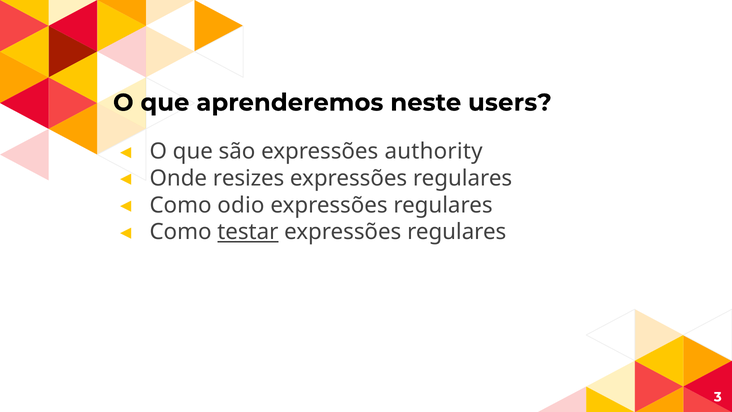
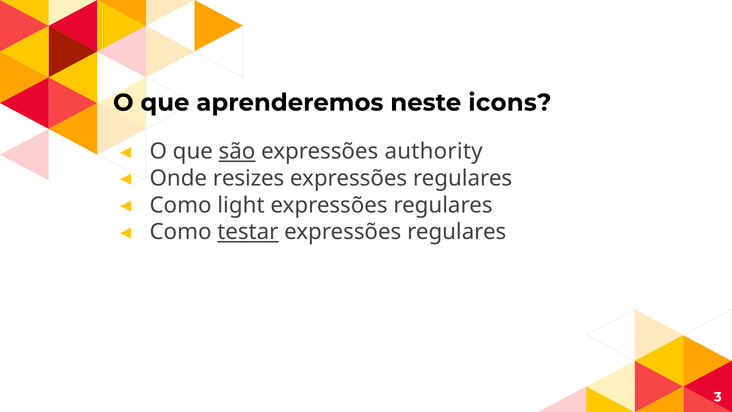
users: users -> icons (510, 103)
são underline: none -> present (237, 151)
odio: odio -> light (241, 205)
